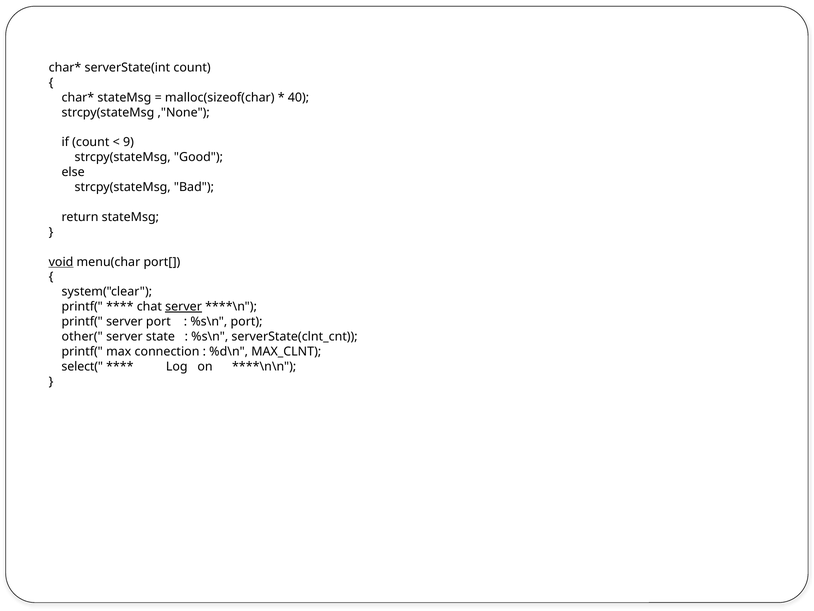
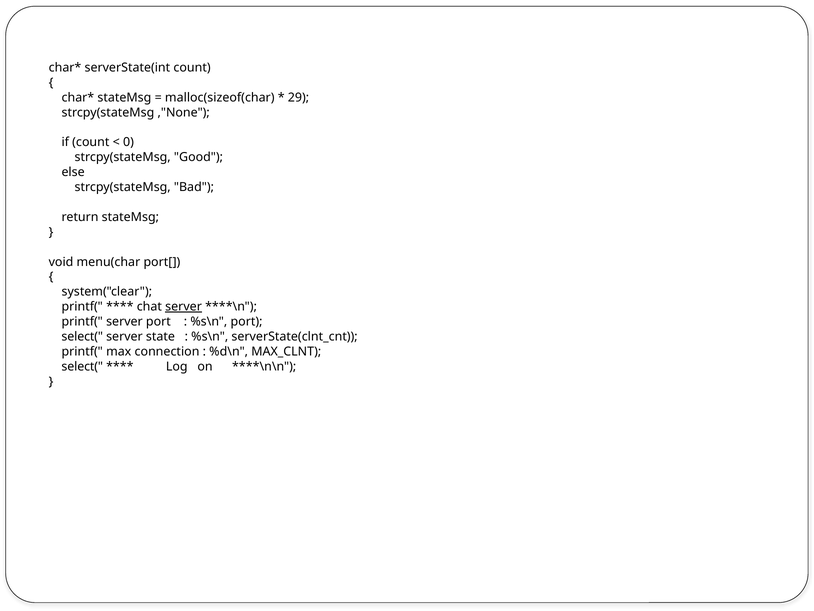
40: 40 -> 29 (299, 97)
9: 9 -> 0 (128, 142)
void underline: present -> none (61, 262)
other(: other( -> select( (82, 336)
